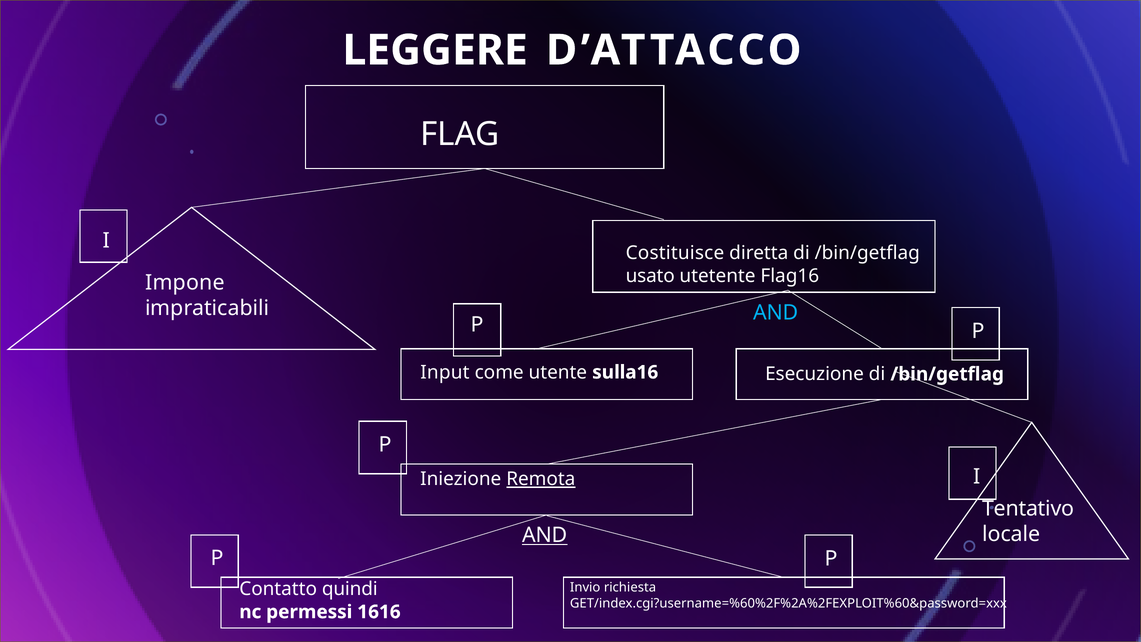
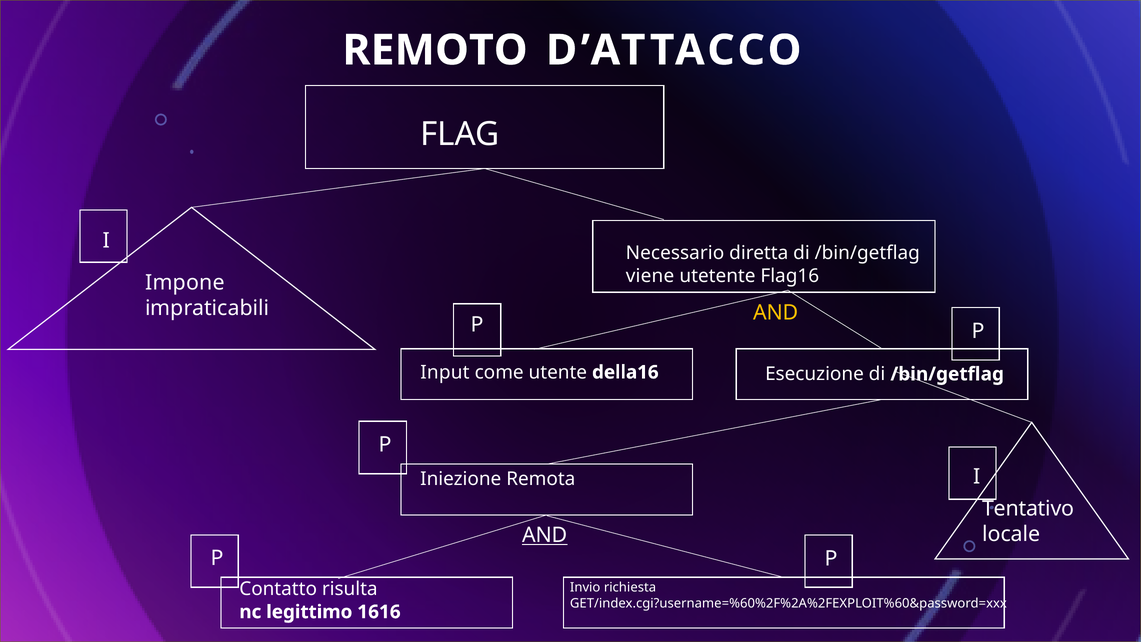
LEGGERE: LEGGERE -> REMOTO (435, 50)
Costituisce: Costituisce -> Necessario (675, 253)
usato: usato -> viene (650, 276)
AND colour: light blue -> yellow (776, 313)
sulla16: sulla16 -> della16 (625, 372)
Remota underline: present -> none (541, 479)
quindi: quindi -> risulta (350, 589)
permessi: permessi -> legittimo (309, 612)
